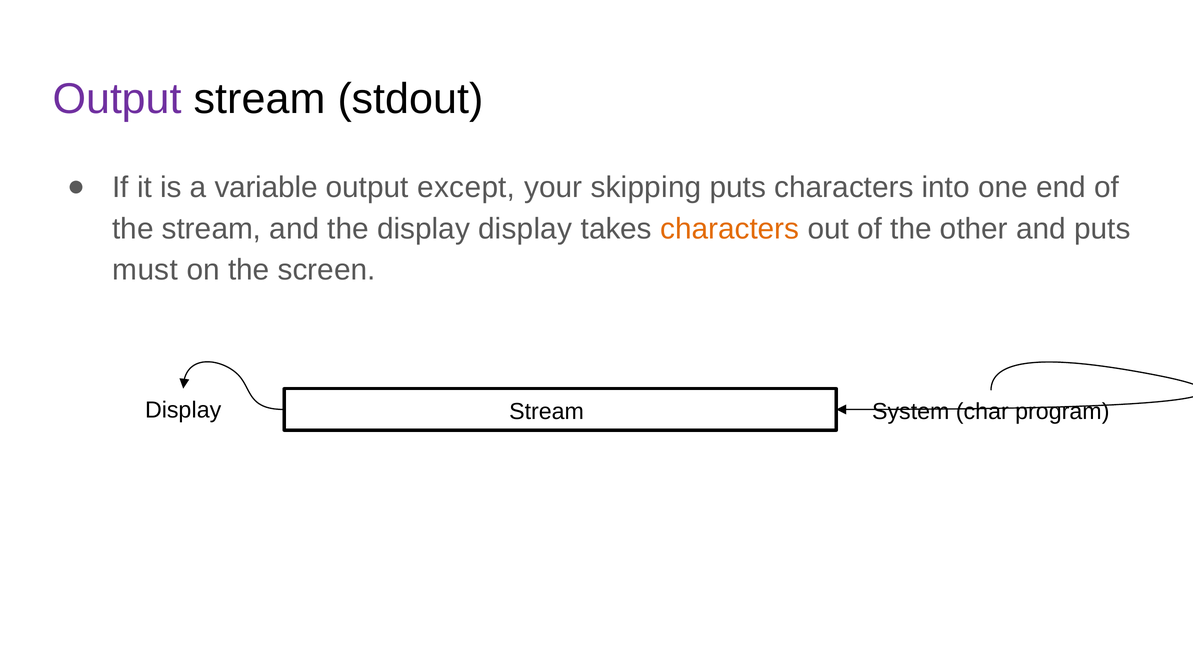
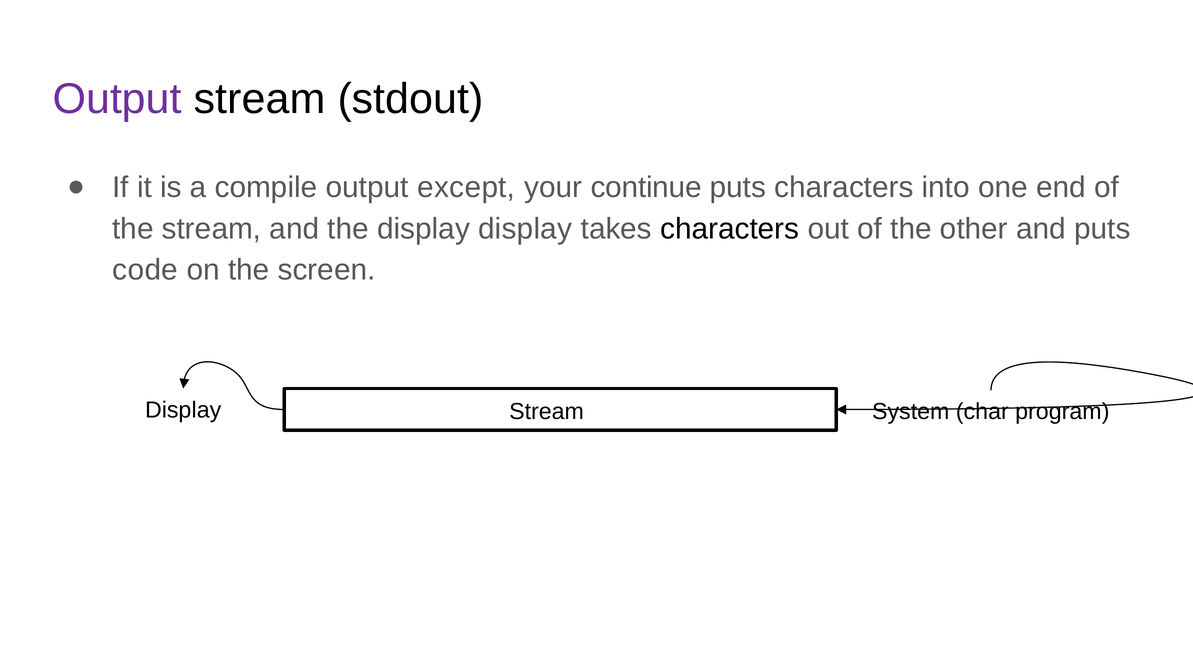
variable: variable -> compile (266, 188)
skipping: skipping -> continue (646, 188)
characters colour: orange -> black (730, 229)
must: must -> code (145, 270)
